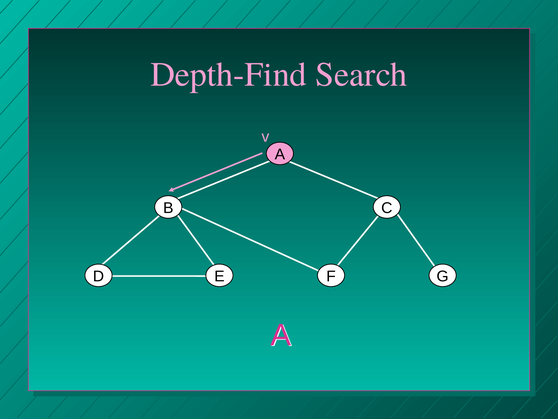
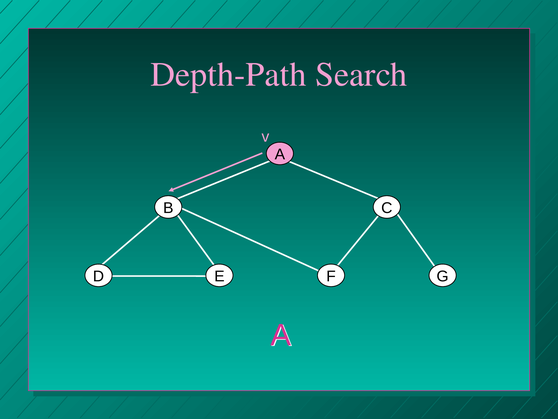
Depth-Find: Depth-Find -> Depth-Path (228, 74)
